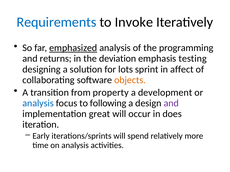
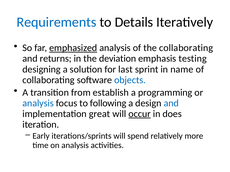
Invoke: Invoke -> Details (134, 22)
the programming: programming -> collaborating (186, 48)
lots: lots -> last (126, 69)
affect: affect -> name (182, 69)
objects colour: orange -> blue (130, 80)
property: property -> establish (111, 93)
development: development -> programming (165, 93)
and colour: purple -> blue (171, 103)
occur underline: none -> present (140, 114)
